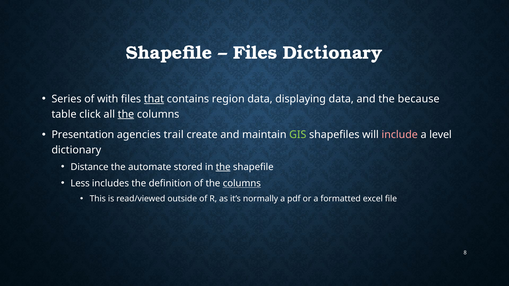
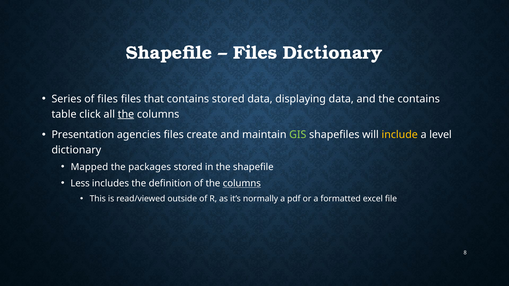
of with: with -> files (108, 99)
that underline: present -> none (154, 99)
contains region: region -> stored (228, 99)
the because: because -> contains (419, 99)
agencies trail: trail -> files (174, 135)
include colour: pink -> yellow (400, 135)
Distance: Distance -> Mapped (89, 167)
automate: automate -> packages (150, 167)
the underline: present -> none (223, 167)
